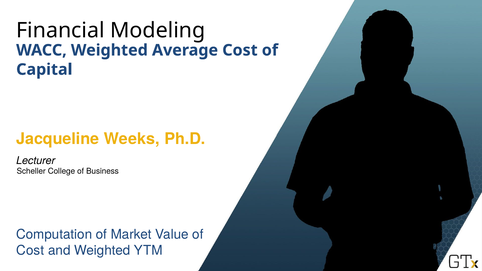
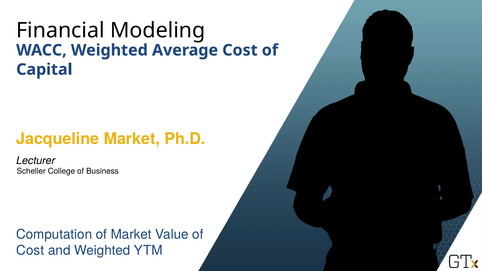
Jacqueline Weeks: Weeks -> Market (132, 139)
